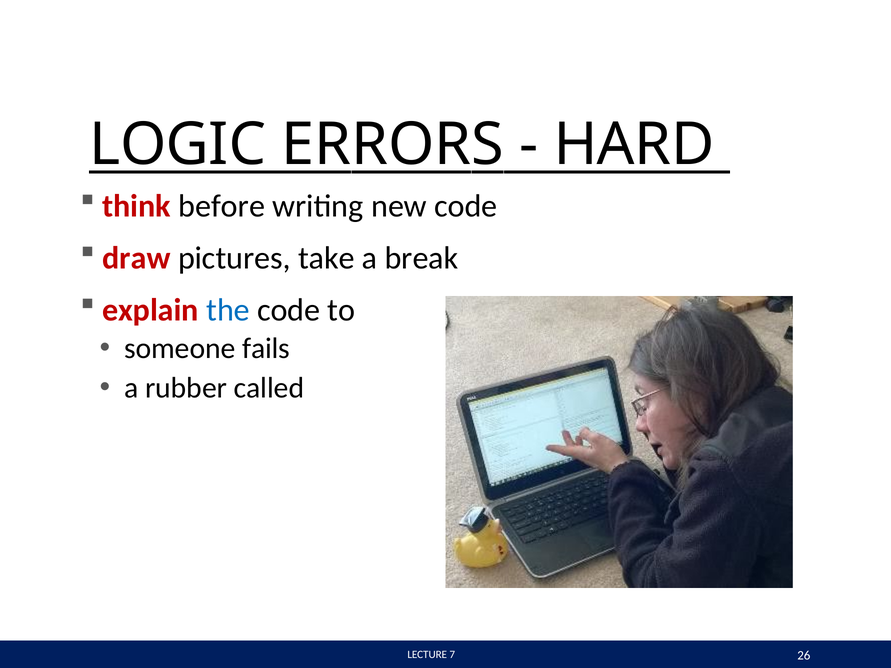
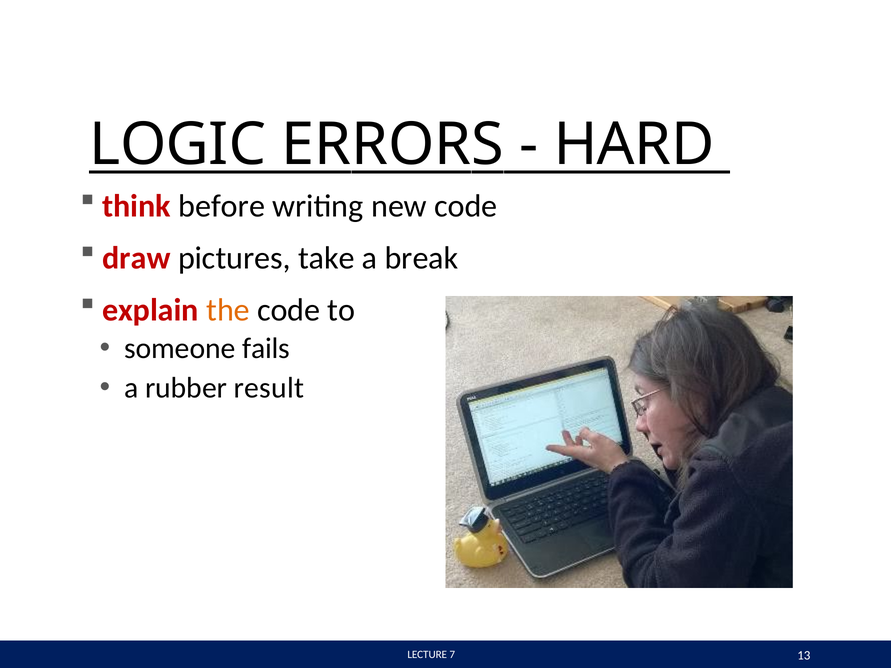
the colour: blue -> orange (228, 310)
called: called -> result (269, 388)
26: 26 -> 13 (804, 655)
